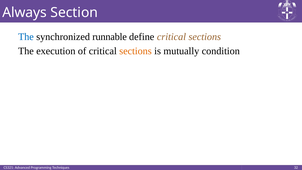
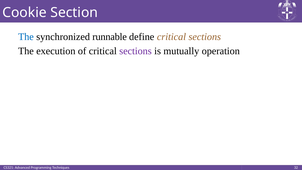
Always: Always -> Cookie (25, 12)
sections colour: orange -> purple (135, 51)
condition: condition -> operation (221, 51)
